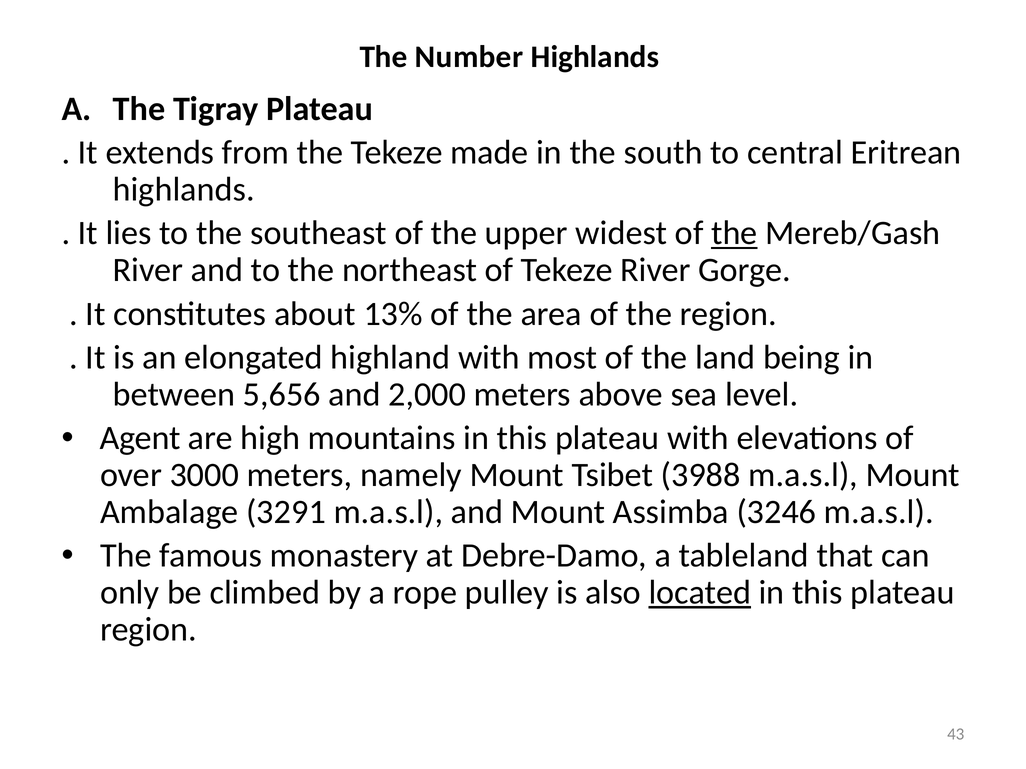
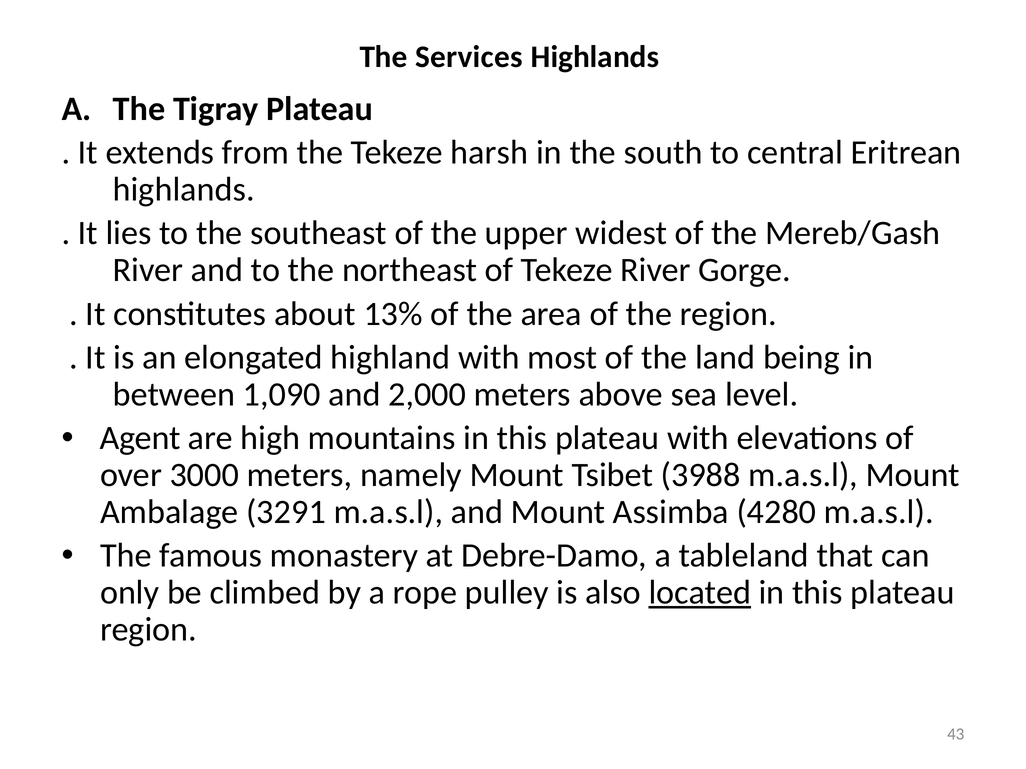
Number: Number -> Services (469, 57)
made: made -> harsh (489, 153)
the underline: present -> none (734, 233)
5,656: 5,656 -> 1,090 (282, 395)
3246: 3246 -> 4280 (776, 512)
